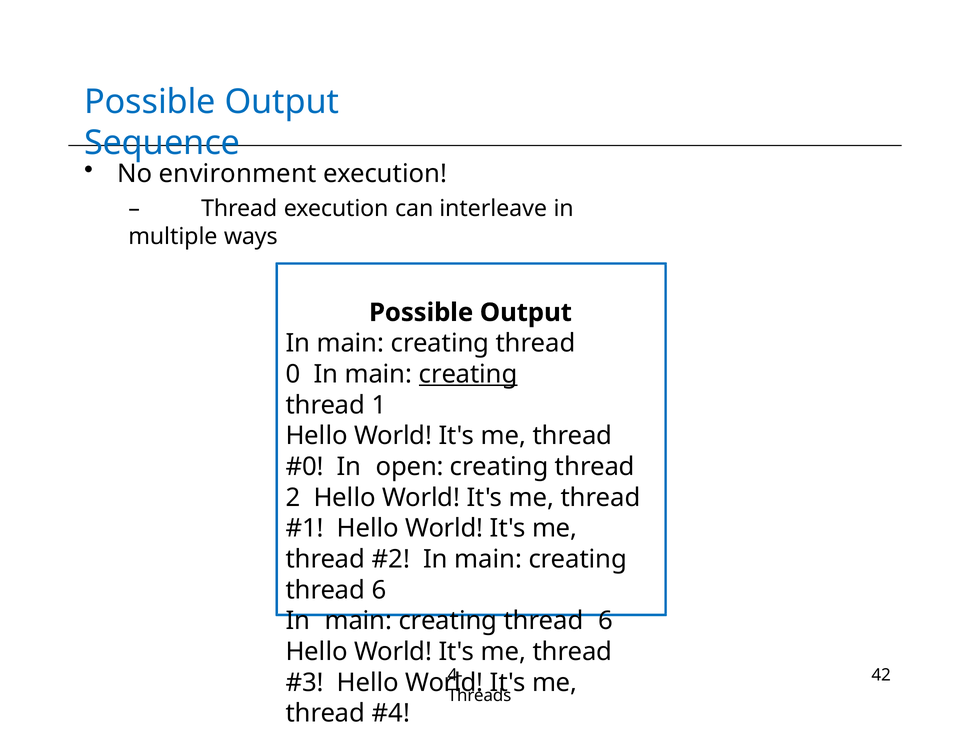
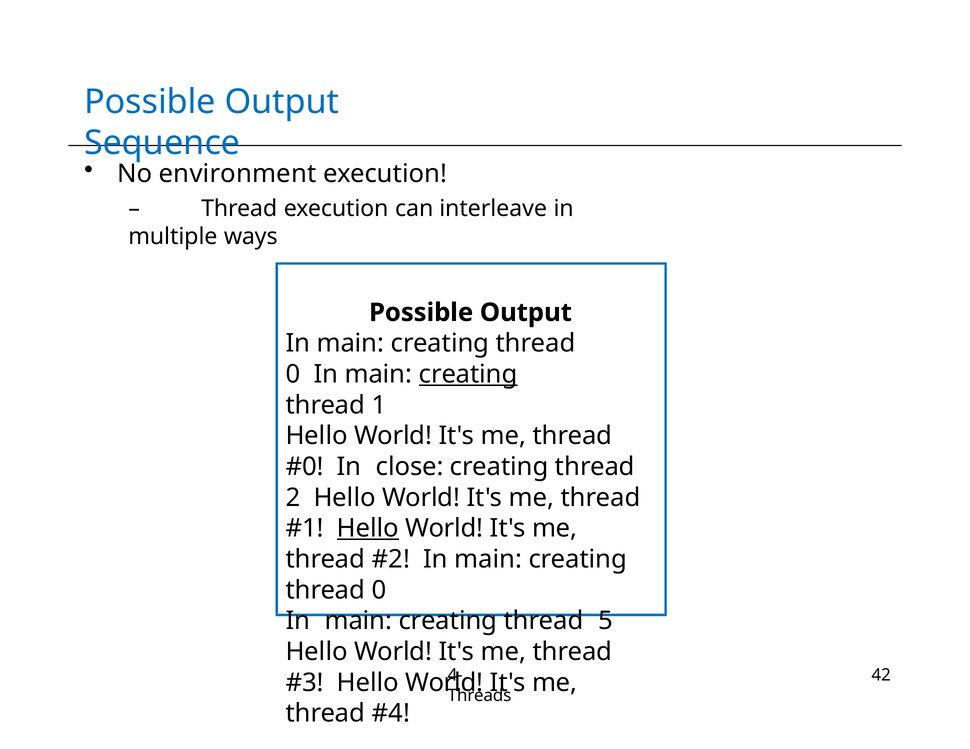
open: open -> close (410, 467)
Hello underline: none -> present (368, 529)
6: 6 -> 0 (379, 591)
6: 6 -> 5 (605, 621)
